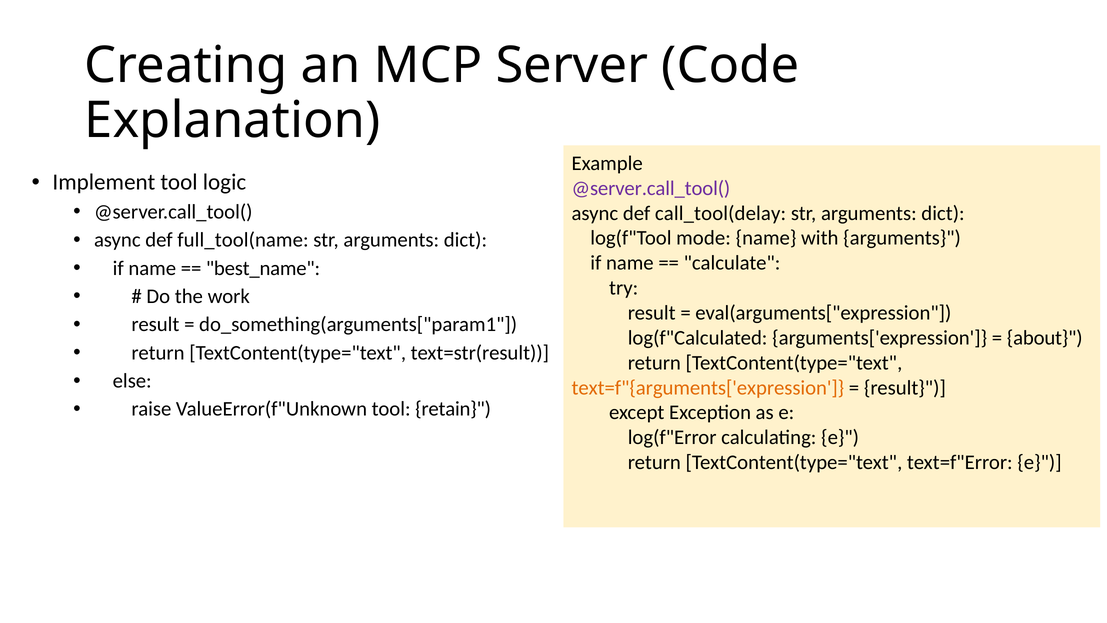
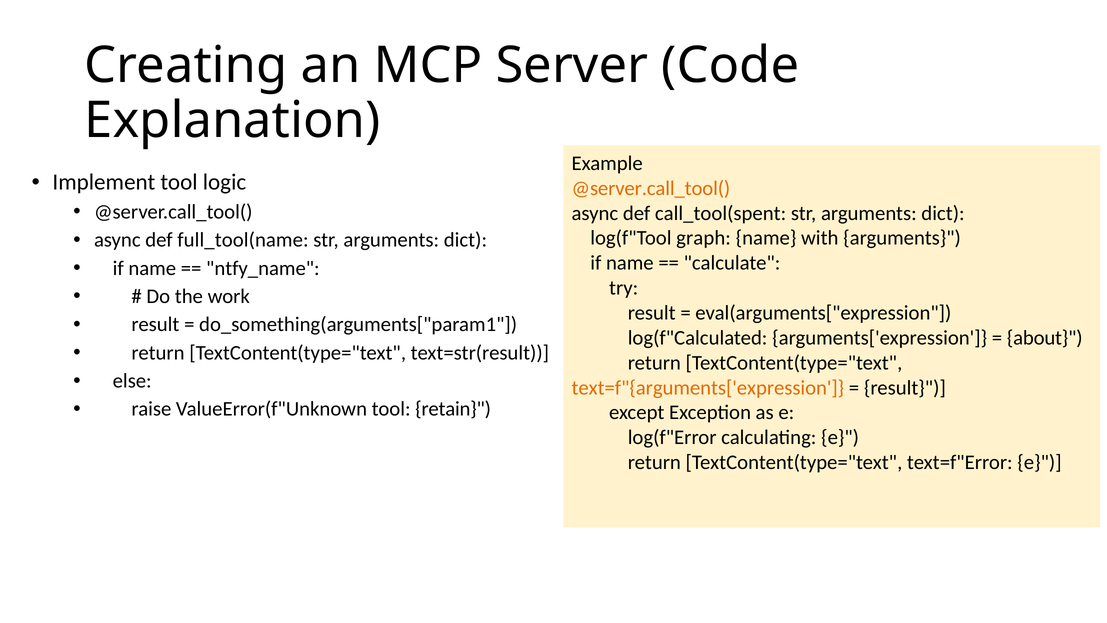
@server.call_tool( colour: purple -> orange (651, 188)
call_tool(delay: call_tool(delay -> call_tool(spent (721, 213)
mode: mode -> graph (704, 238)
best_name: best_name -> ntfy_name (263, 268)
